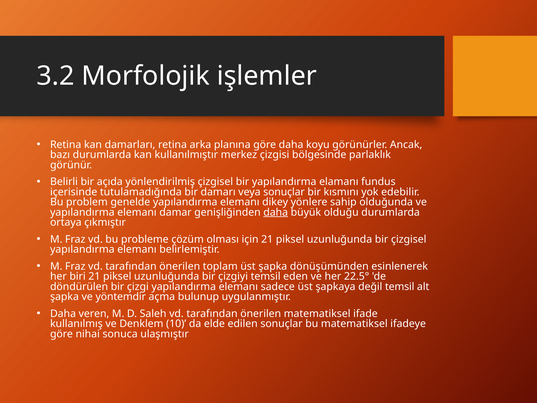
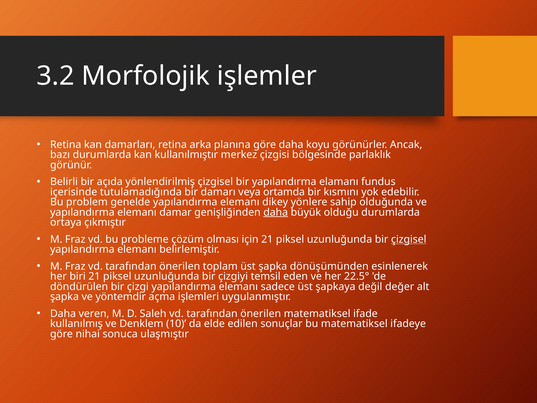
veya sonuçlar: sonuçlar -> ortamda (284, 192)
çizgisel underline: none -> present (409, 239)
değil temsil: temsil -> değer (400, 286)
bulunup: bulunup -> işlemleri (198, 297)
